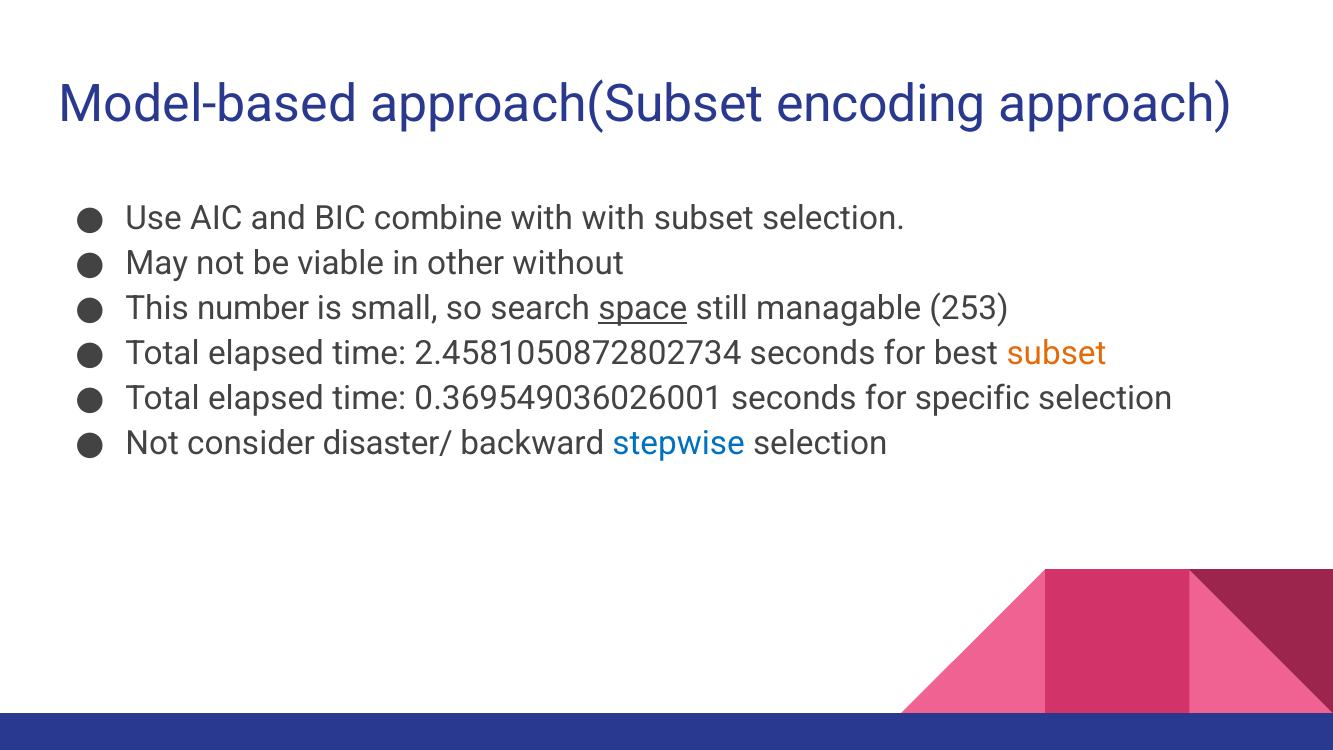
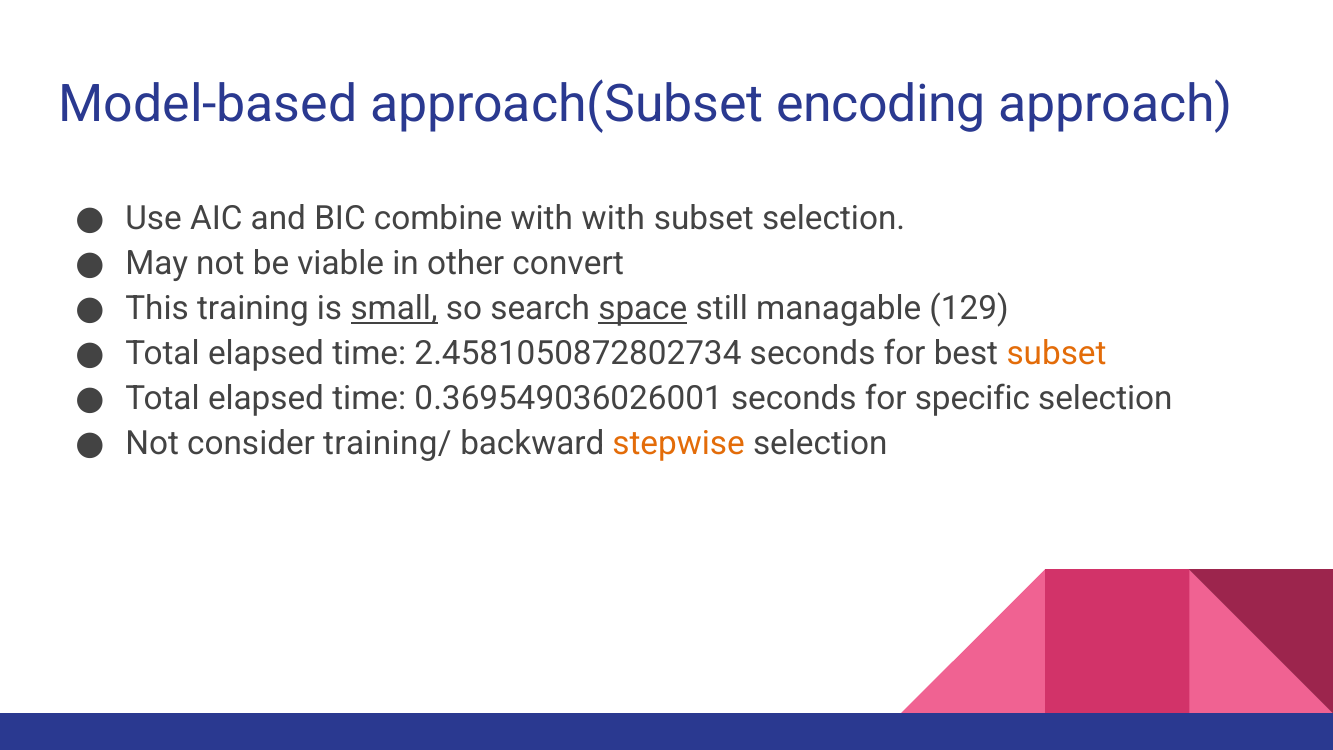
without: without -> convert (568, 263)
number: number -> training (253, 308)
small underline: none -> present (394, 308)
253: 253 -> 129 (969, 308)
disaster/: disaster/ -> training/ (387, 443)
stepwise colour: blue -> orange (679, 443)
